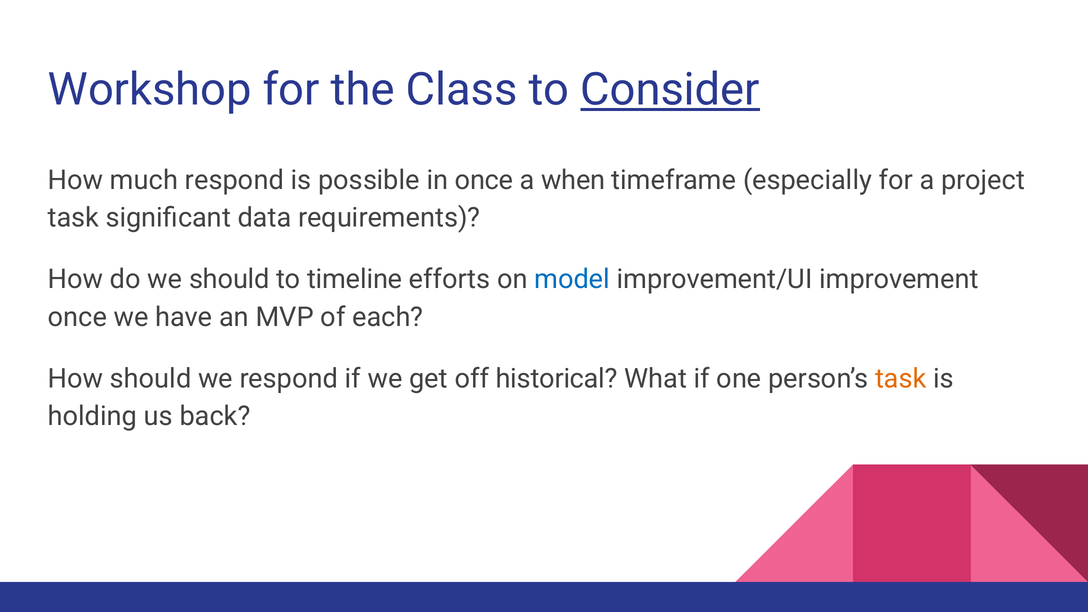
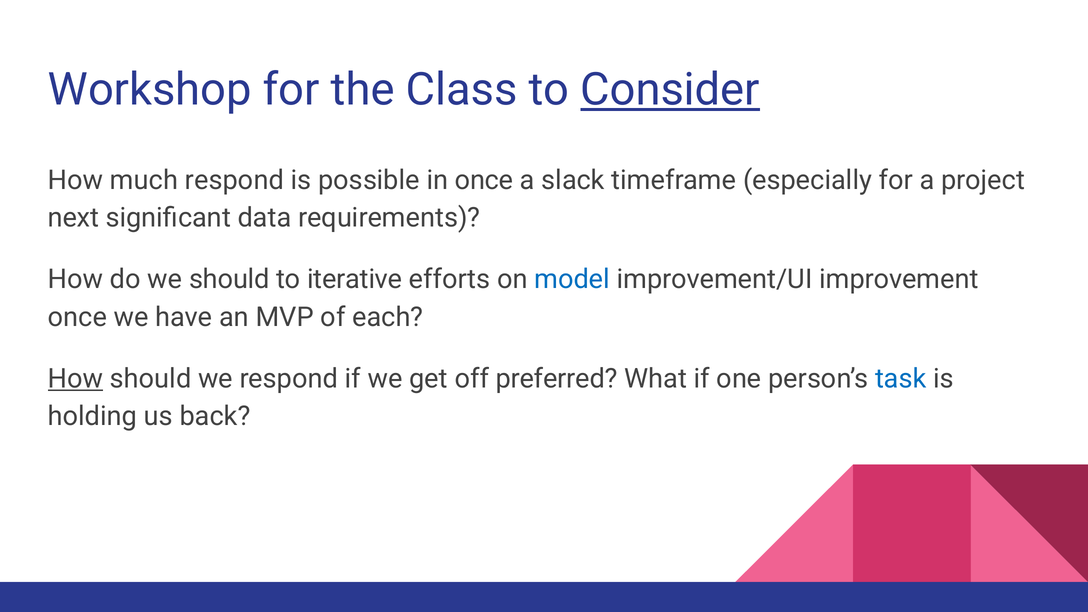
when: when -> slack (573, 180)
task: task -> next (74, 218)
timeline: timeline -> iterative (355, 280)
How underline: none -> present (76, 379)
historical: historical -> preferred (557, 379)
task colour: orange -> blue (901, 379)
